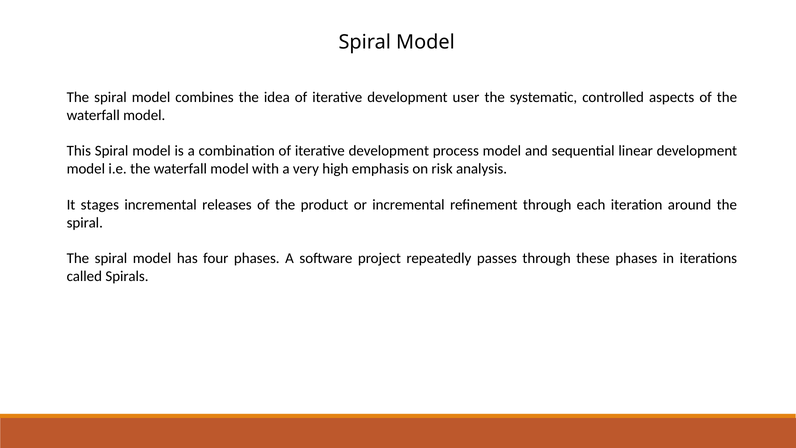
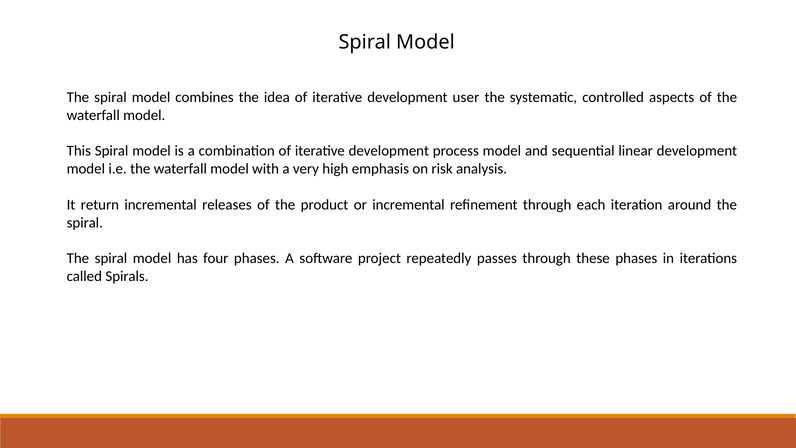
stages: stages -> return (100, 205)
